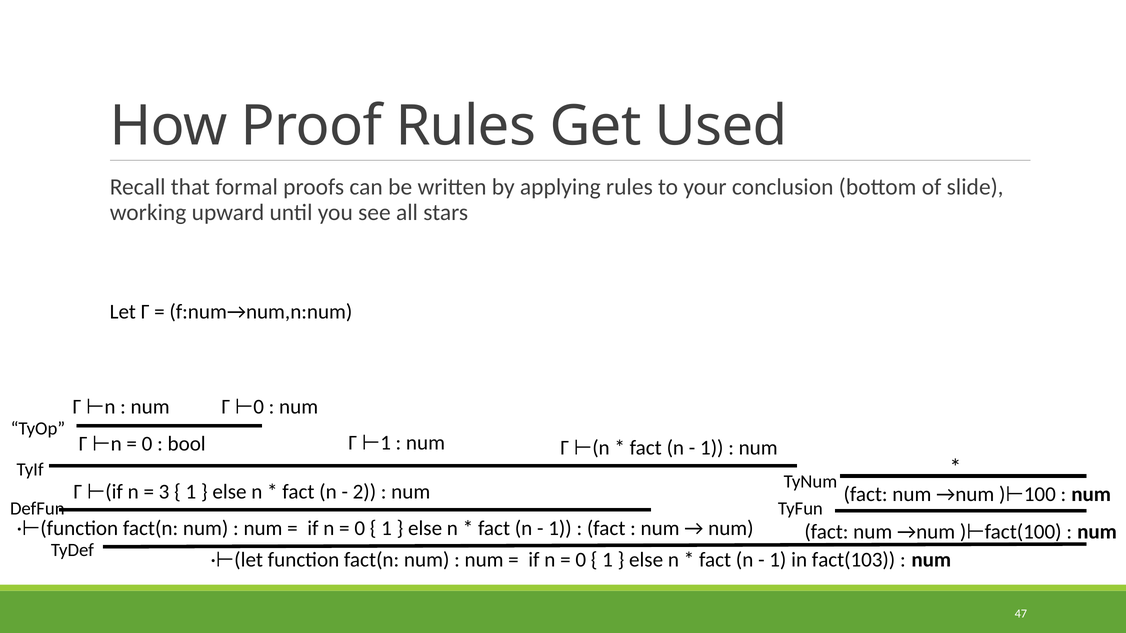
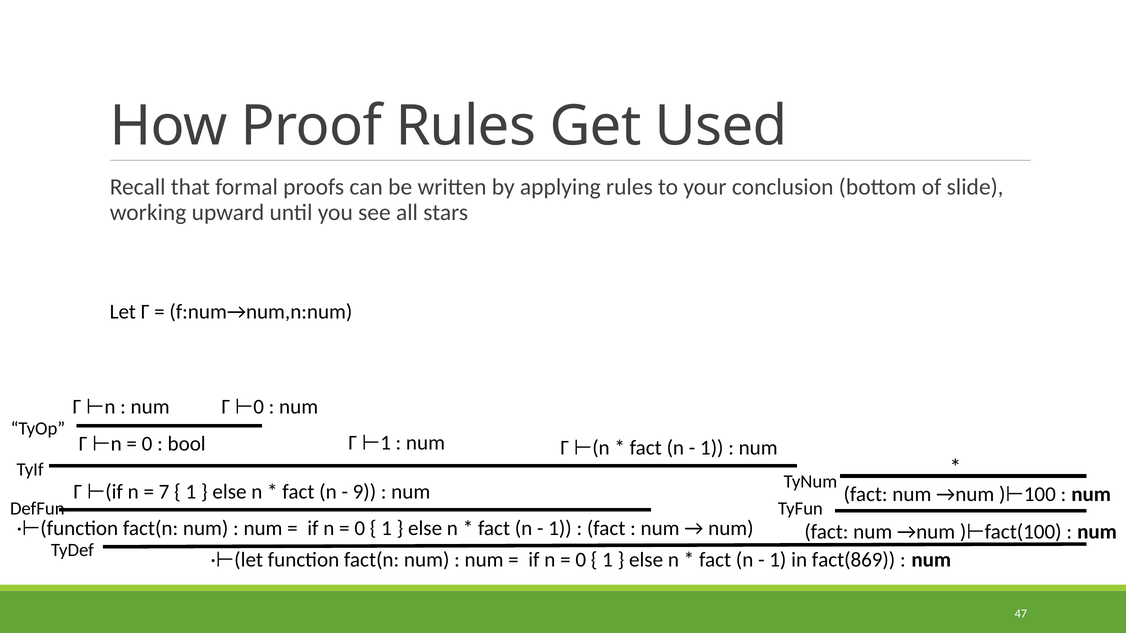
3: 3 -> 7 (164, 492)
2: 2 -> 9 (364, 492)
fact(103: fact(103 -> fact(869 (854, 560)
